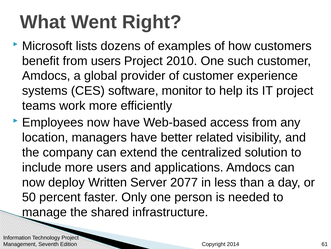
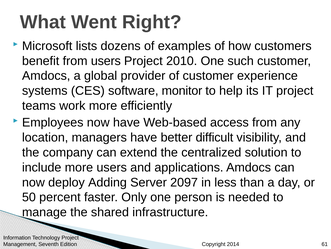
related: related -> difficult (214, 137)
Written: Written -> Adding (108, 182)
2077: 2077 -> 2097 (184, 182)
